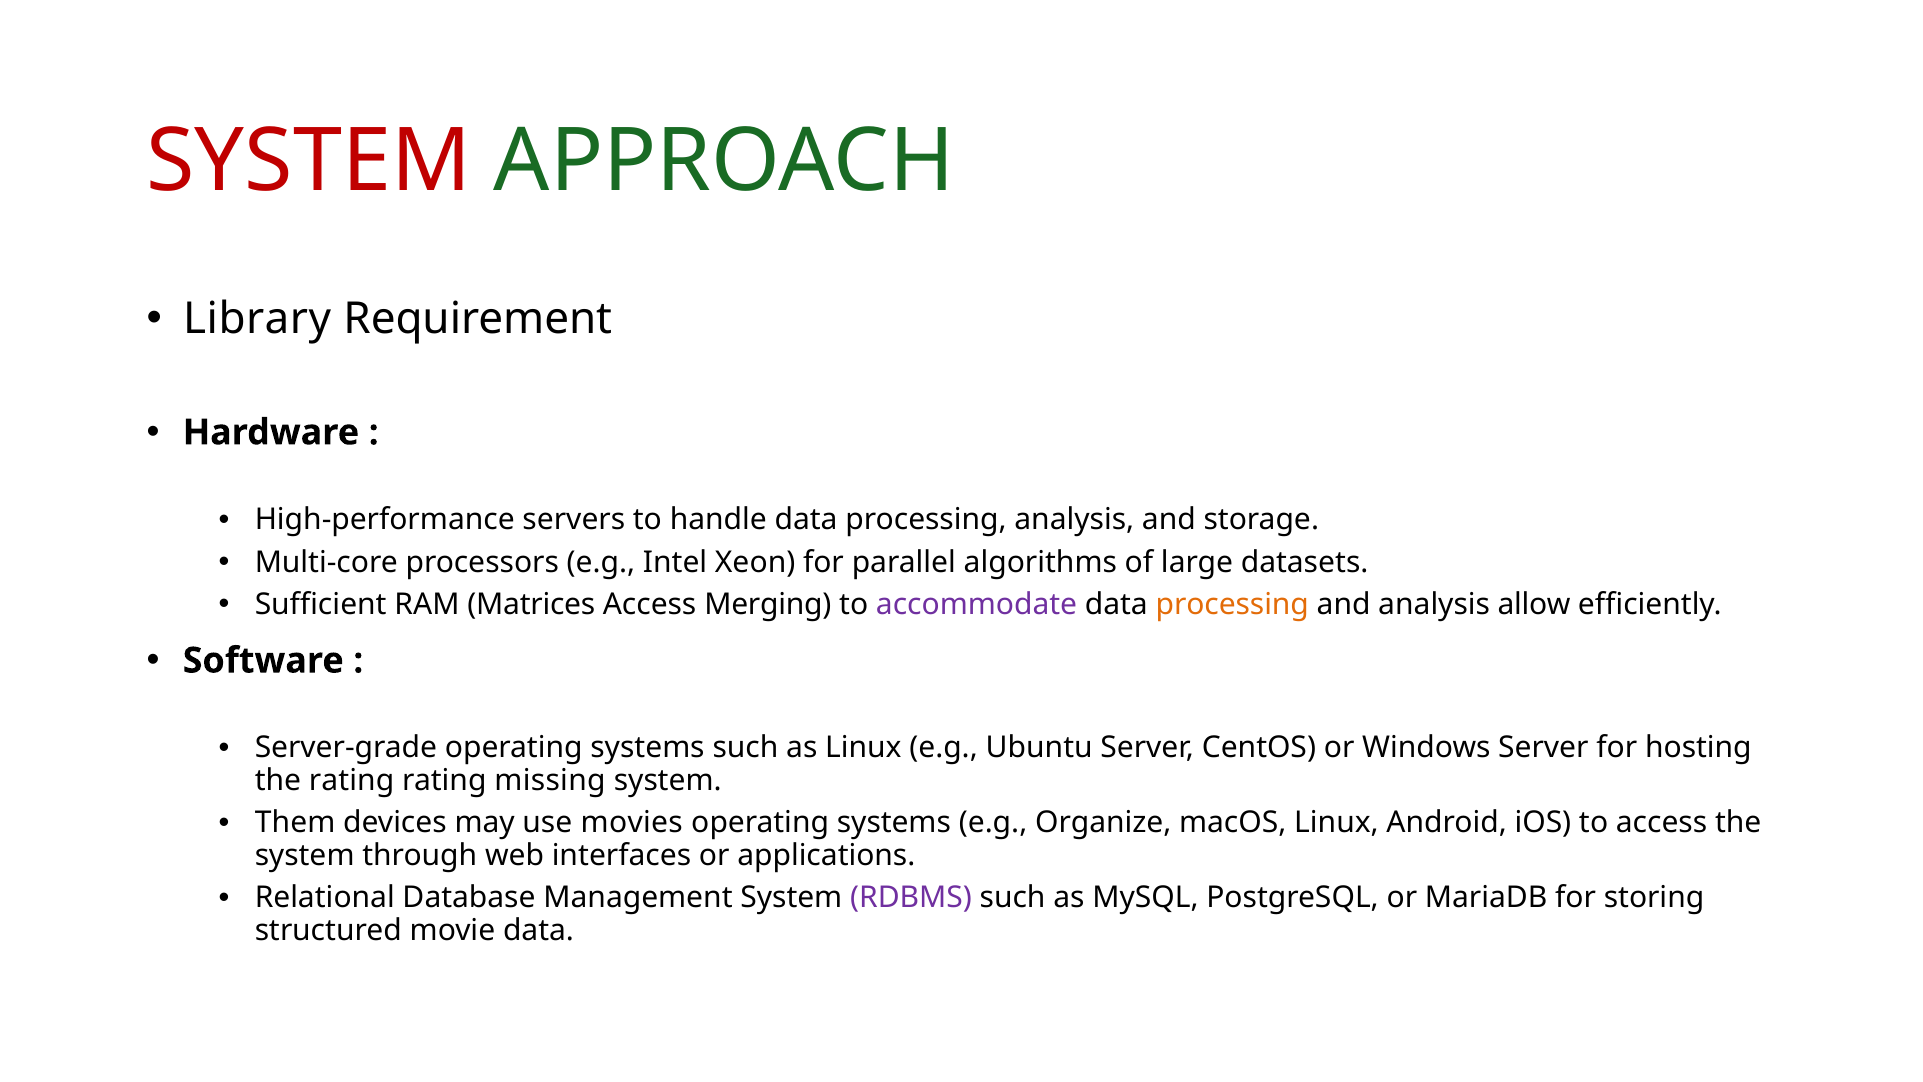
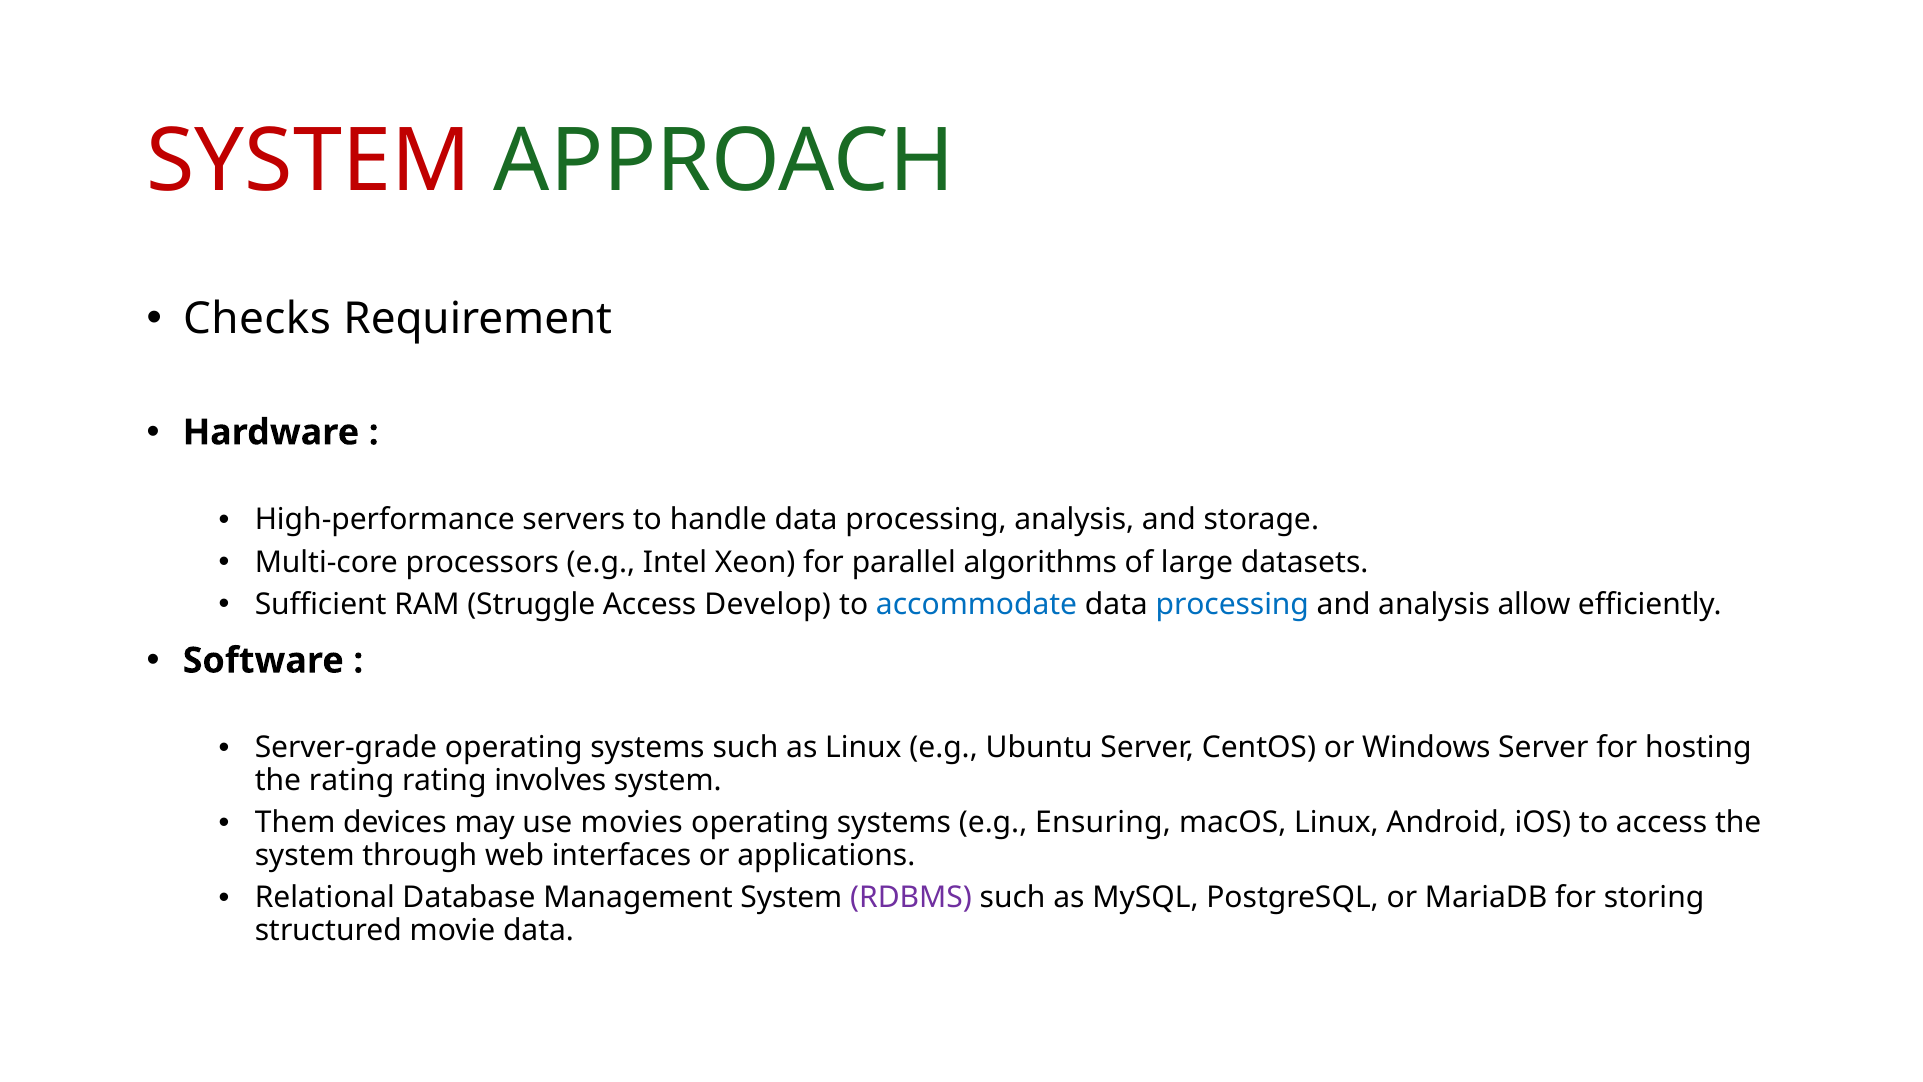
Library: Library -> Checks (257, 319)
Matrices: Matrices -> Struggle (531, 605)
Merging: Merging -> Develop (768, 605)
accommodate colour: purple -> blue (977, 605)
processing colour: orange -> blue (1232, 605)
missing: missing -> involves (550, 780)
Organize: Organize -> Ensuring (1103, 823)
